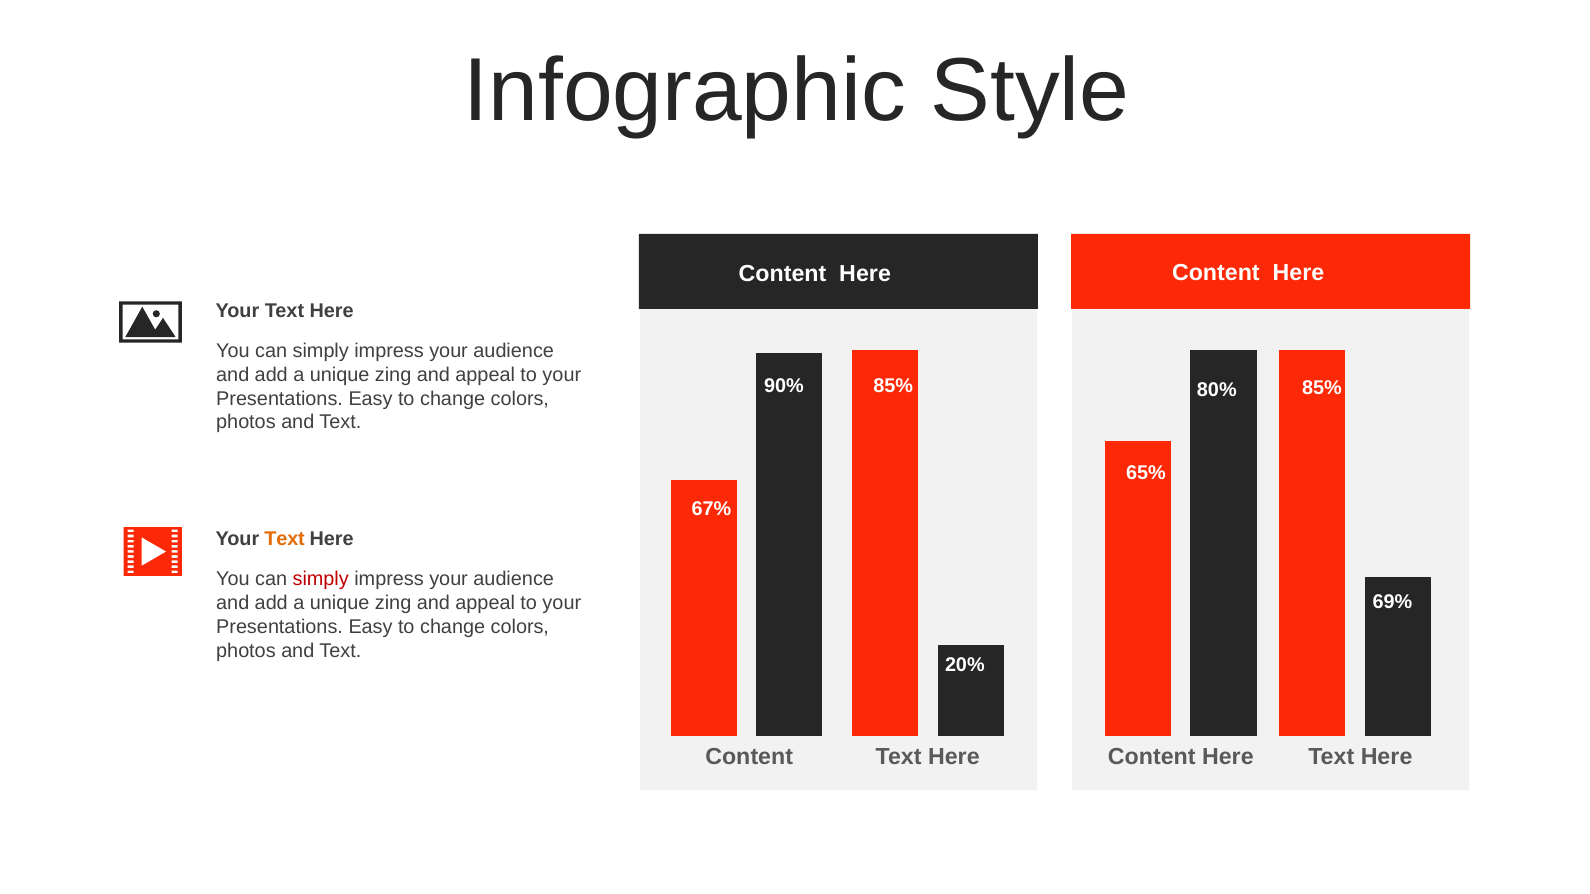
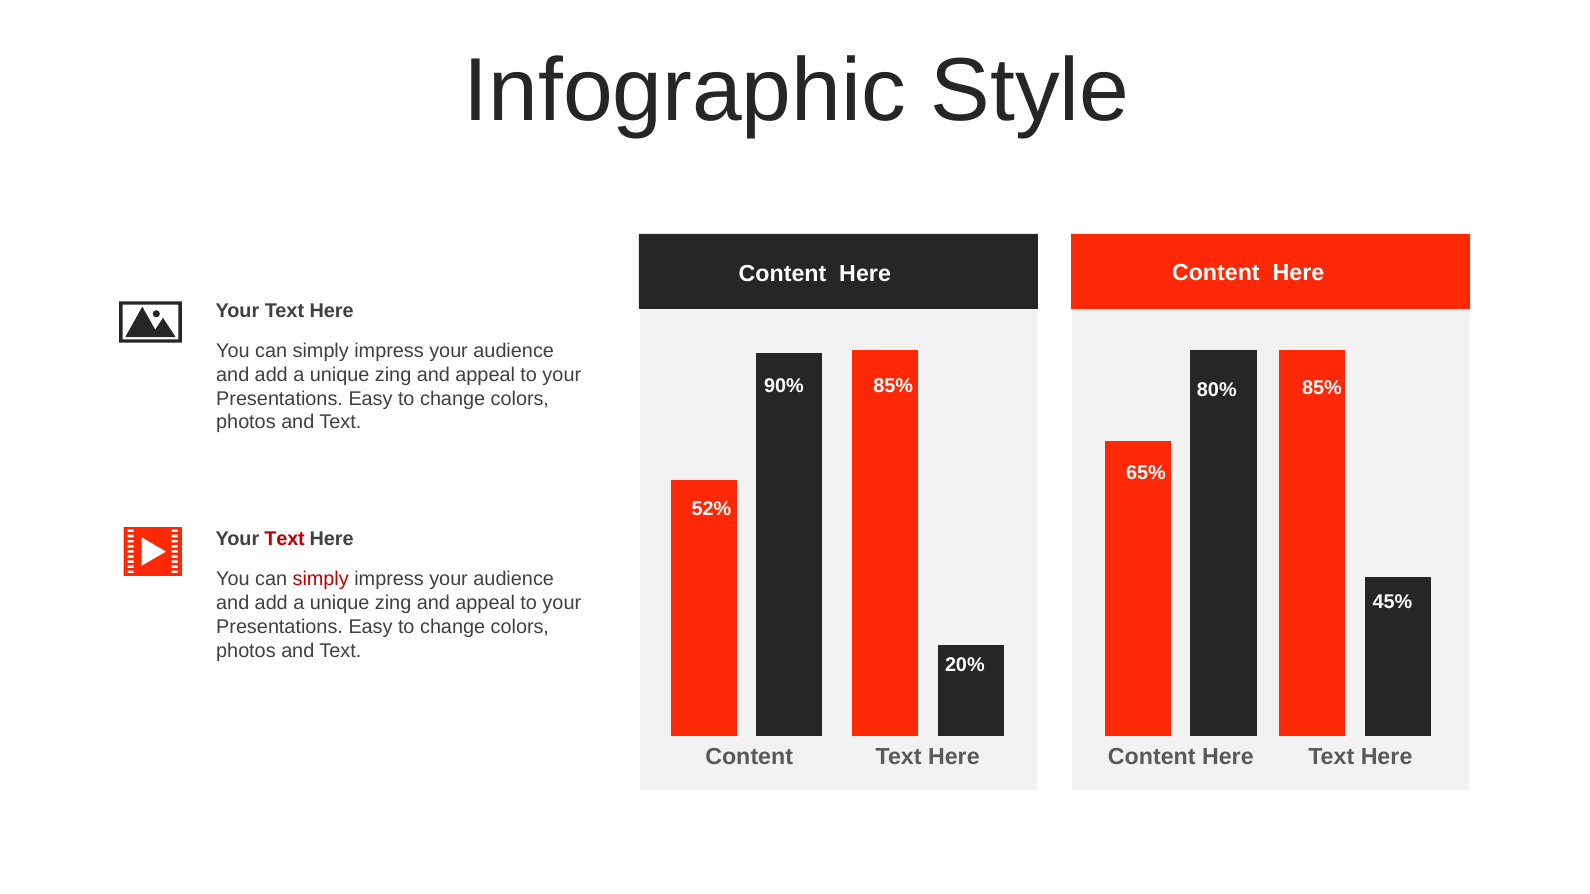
67%: 67% -> 52% (711, 510)
Text colour: orange -> red (285, 539)
69%: 69% -> 45% (1392, 602)
